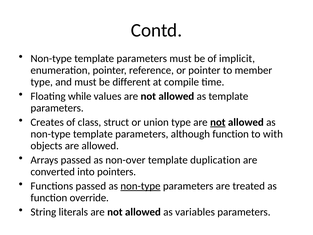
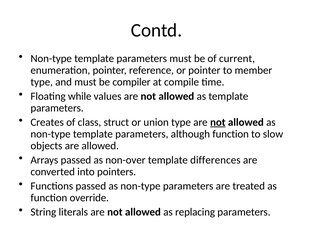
implicit: implicit -> current (237, 58)
different: different -> compiler (131, 82)
with: with -> slow (273, 134)
duplication: duplication -> differences (215, 160)
non-type underline: present -> none (140, 186)
variables: variables -> replacing (195, 212)
